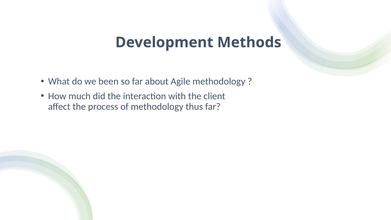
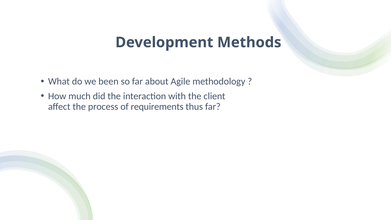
of methodology: methodology -> requirements (157, 107)
